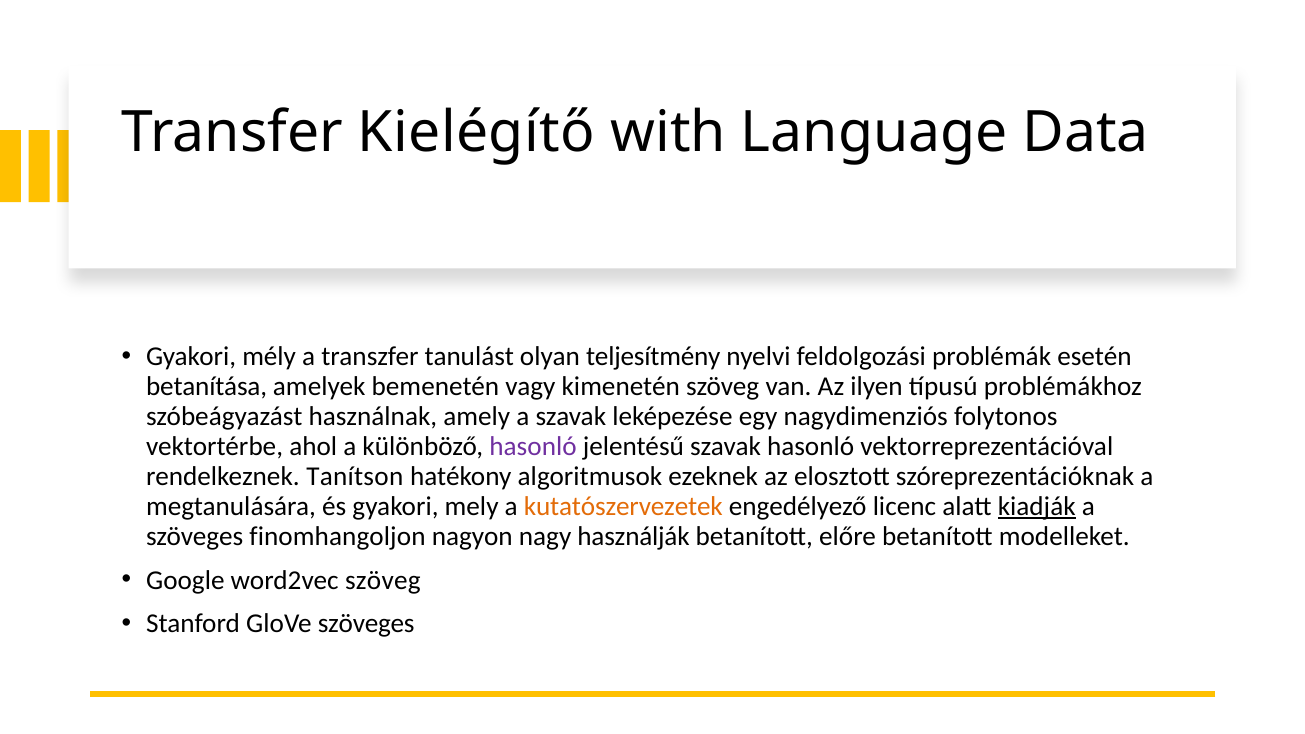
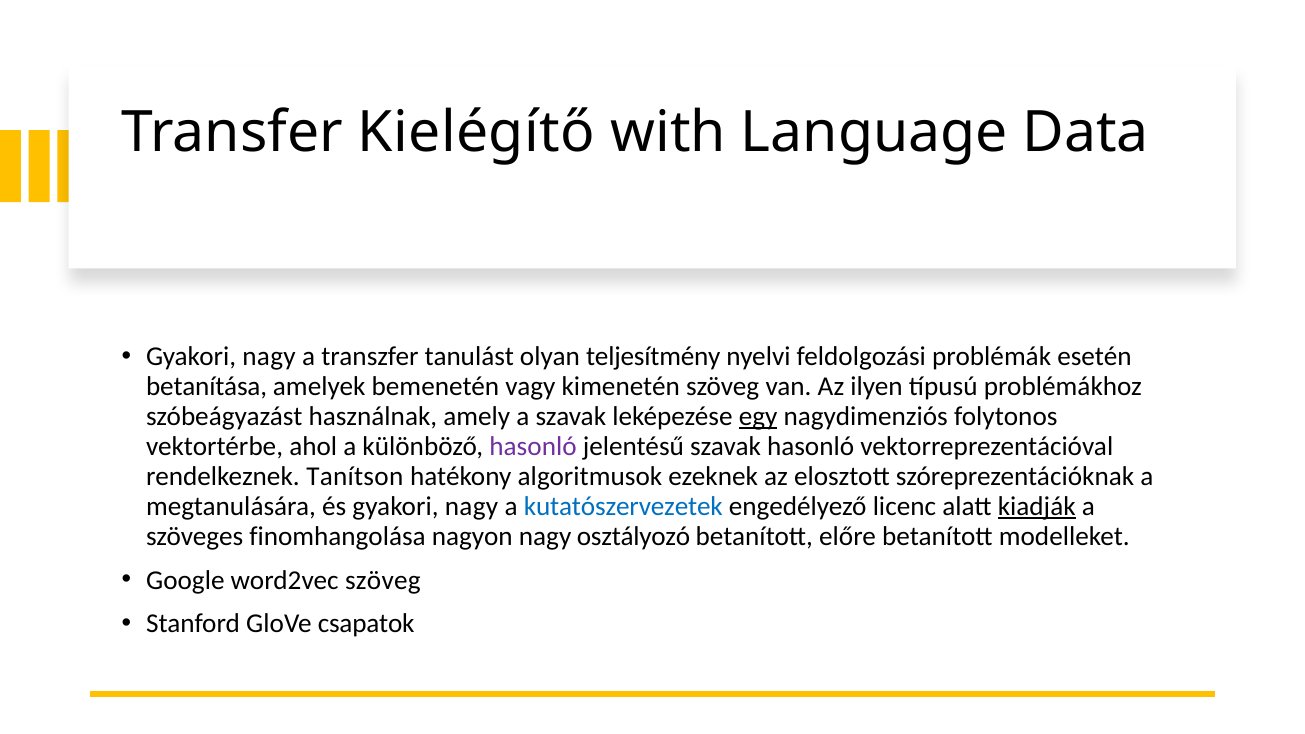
mély: mély -> nagy (269, 357)
egy underline: none -> present (758, 417)
és gyakori mely: mely -> nagy (472, 507)
kutatószervezetek colour: orange -> blue (623, 507)
finomhangoljon: finomhangoljon -> finomhangolása (338, 537)
használják: használják -> osztályozó (634, 537)
GloVe szöveges: szöveges -> csapatok (366, 624)
